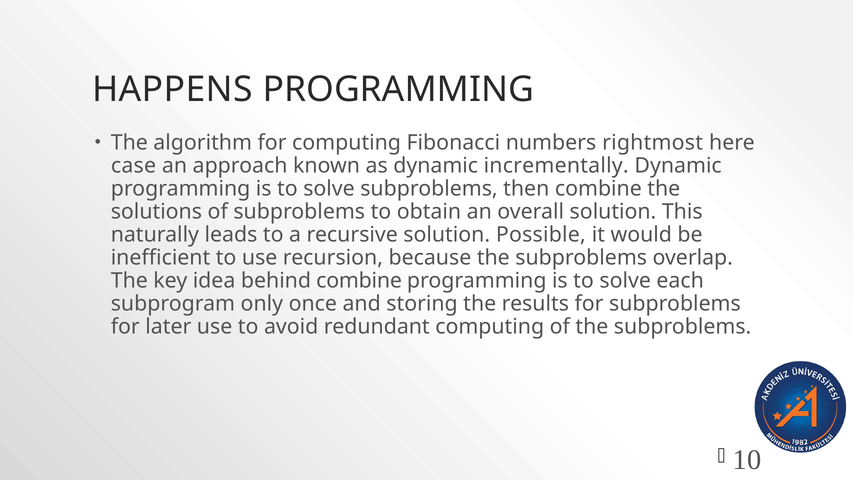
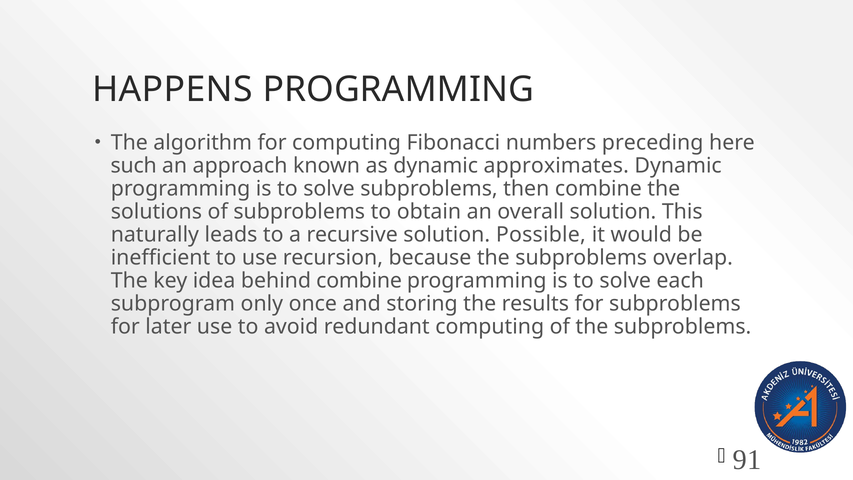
rightmost: rightmost -> preceding (653, 143)
case: case -> such (134, 166)
incrementally: incrementally -> approximates (556, 166)
10: 10 -> 91 (747, 460)
